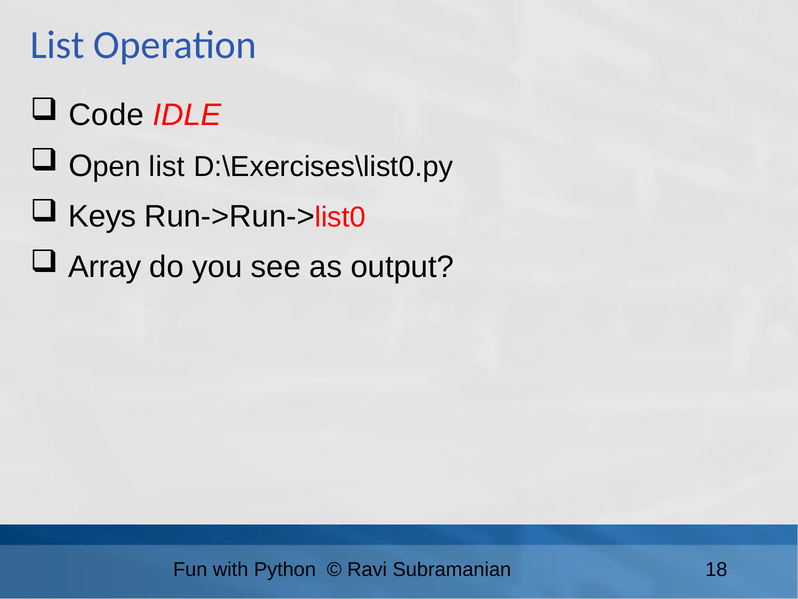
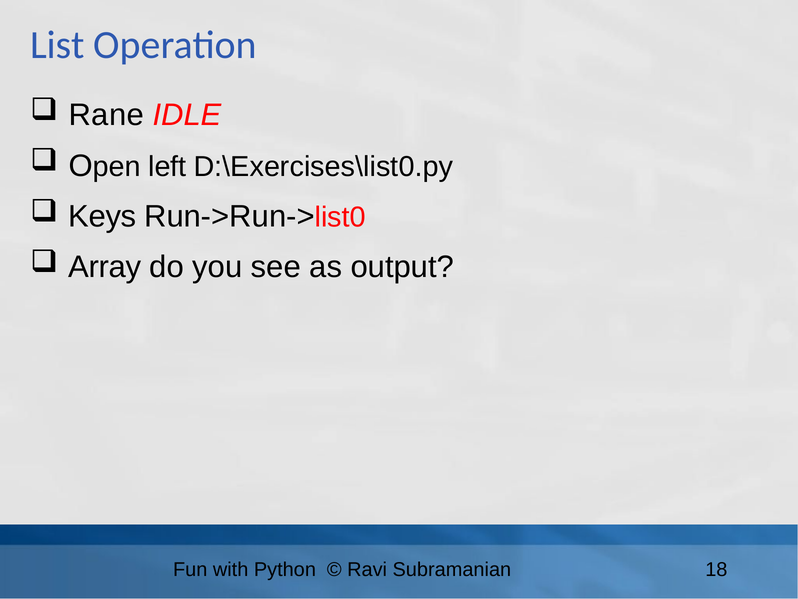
Code: Code -> Rane (106, 115)
Open list: list -> left (167, 166)
